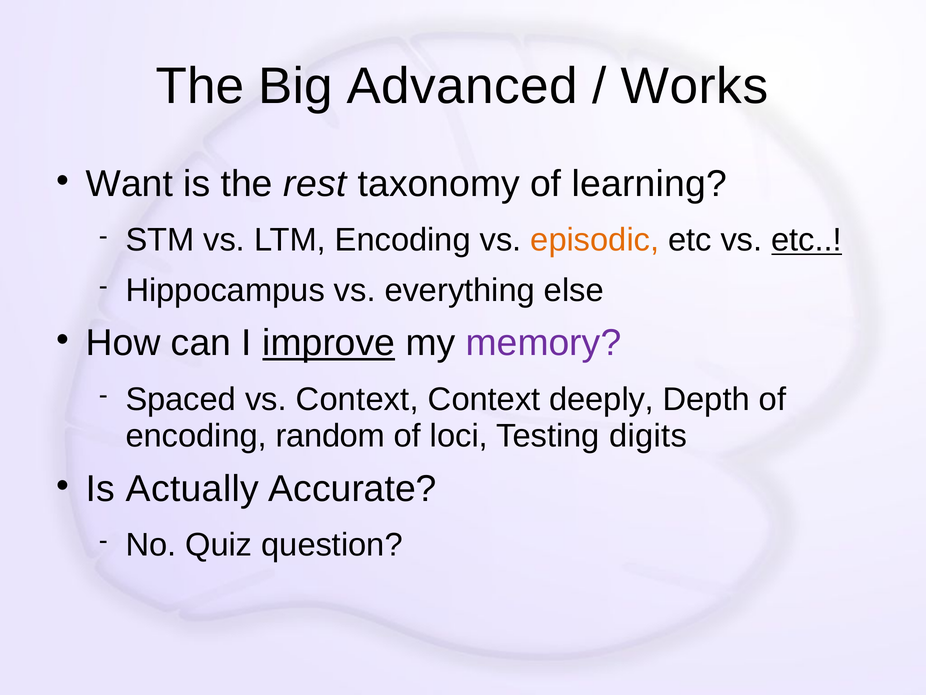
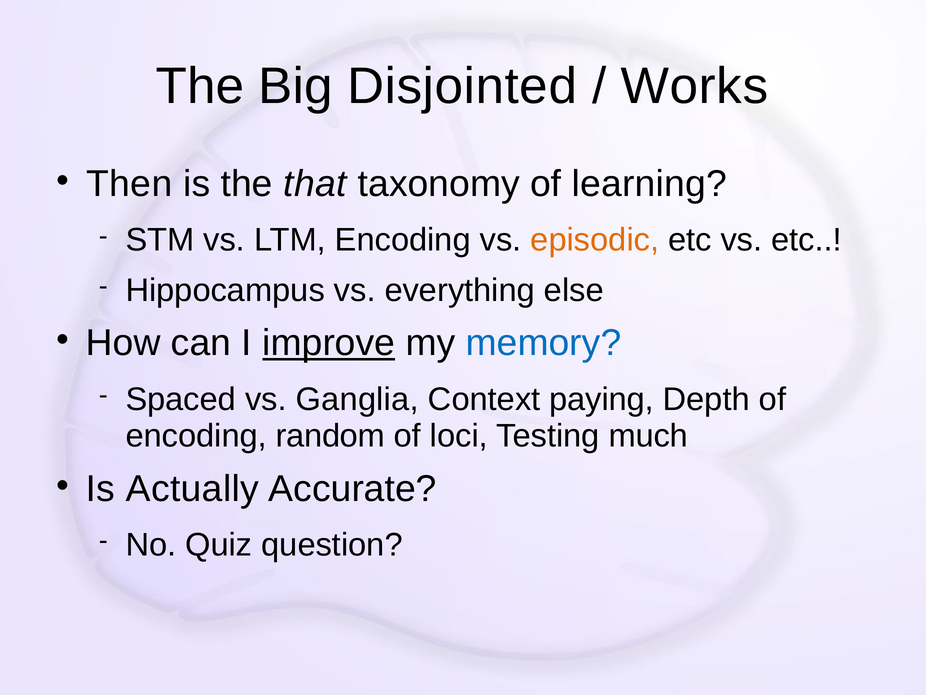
Advanced: Advanced -> Disjointed (462, 86)
Want: Want -> Then (129, 184)
rest: rest -> that (315, 184)
etc underline: present -> none (807, 240)
memory colour: purple -> blue (544, 343)
vs Context: Context -> Ganglia (357, 399)
deeply: deeply -> paying (602, 399)
digits: digits -> much (648, 436)
